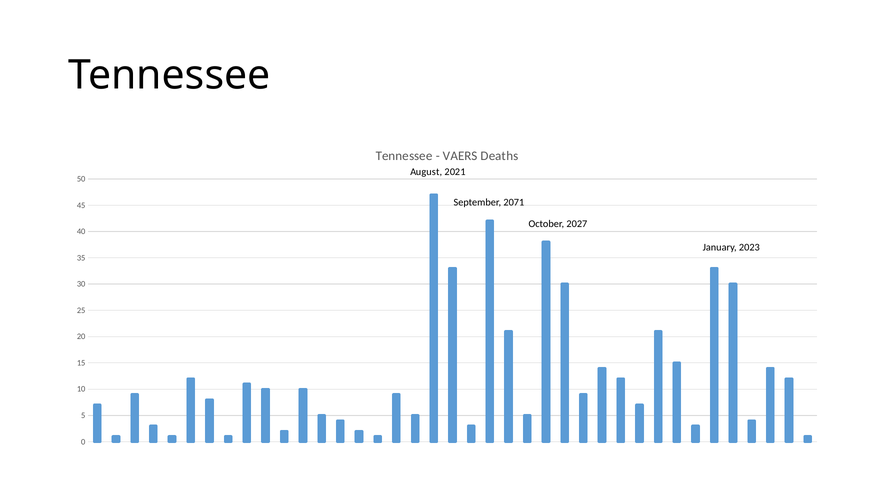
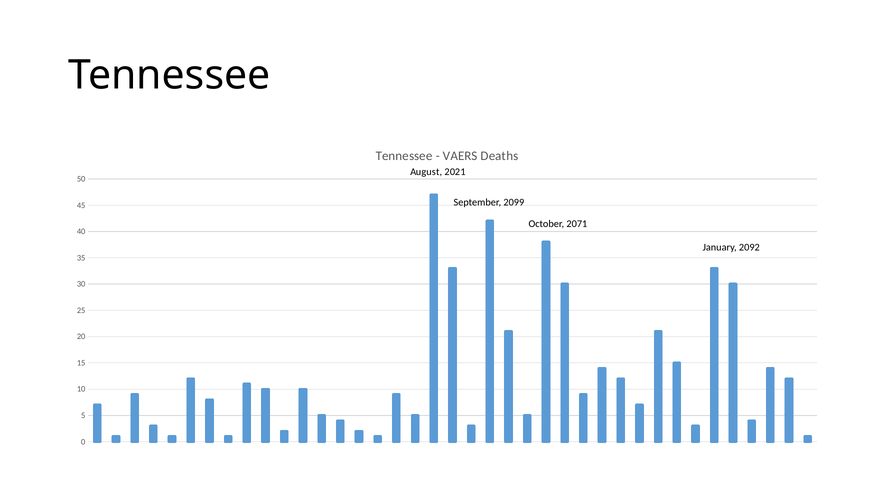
2071: 2071 -> 2099 (514, 202)
2027: 2027 -> 2071 (577, 224)
2023: 2023 -> 2092 (749, 247)
